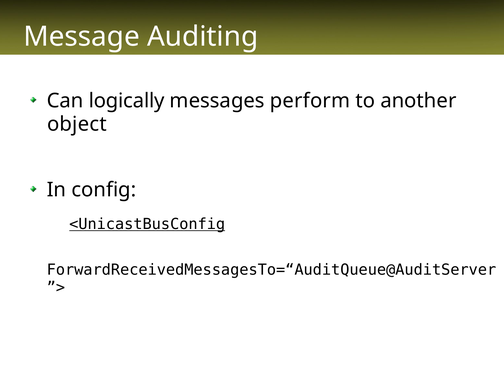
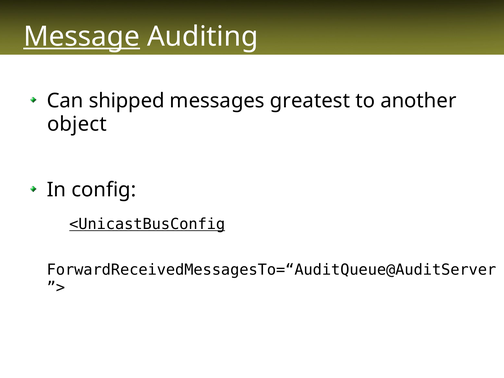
Message underline: none -> present (82, 37)
logically: logically -> shipped (127, 101)
perform: perform -> greatest (310, 101)
